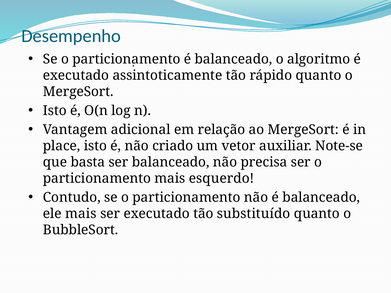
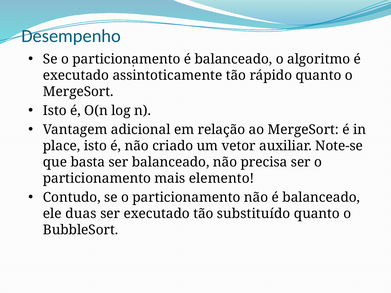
esquerdo: esquerdo -> elemento (222, 179)
ele mais: mais -> duas (81, 214)
